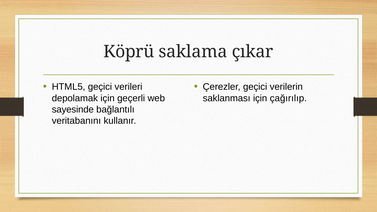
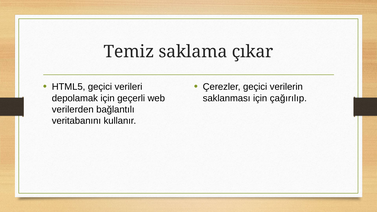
Köprü: Köprü -> Temiz (129, 52)
sayesinde: sayesinde -> verilerden (73, 110)
